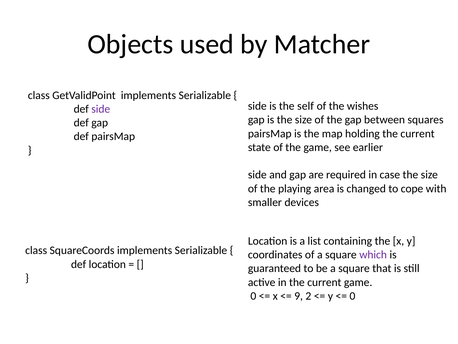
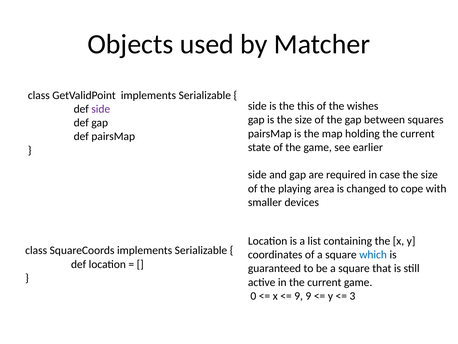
self: self -> this (306, 106)
which colour: purple -> blue (373, 254)
9 2: 2 -> 9 (308, 296)
0: 0 -> 3 (352, 296)
